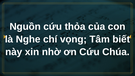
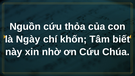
Nghe: Nghe -> Ngày (28, 39)
vọng: vọng -> khốn (73, 39)
